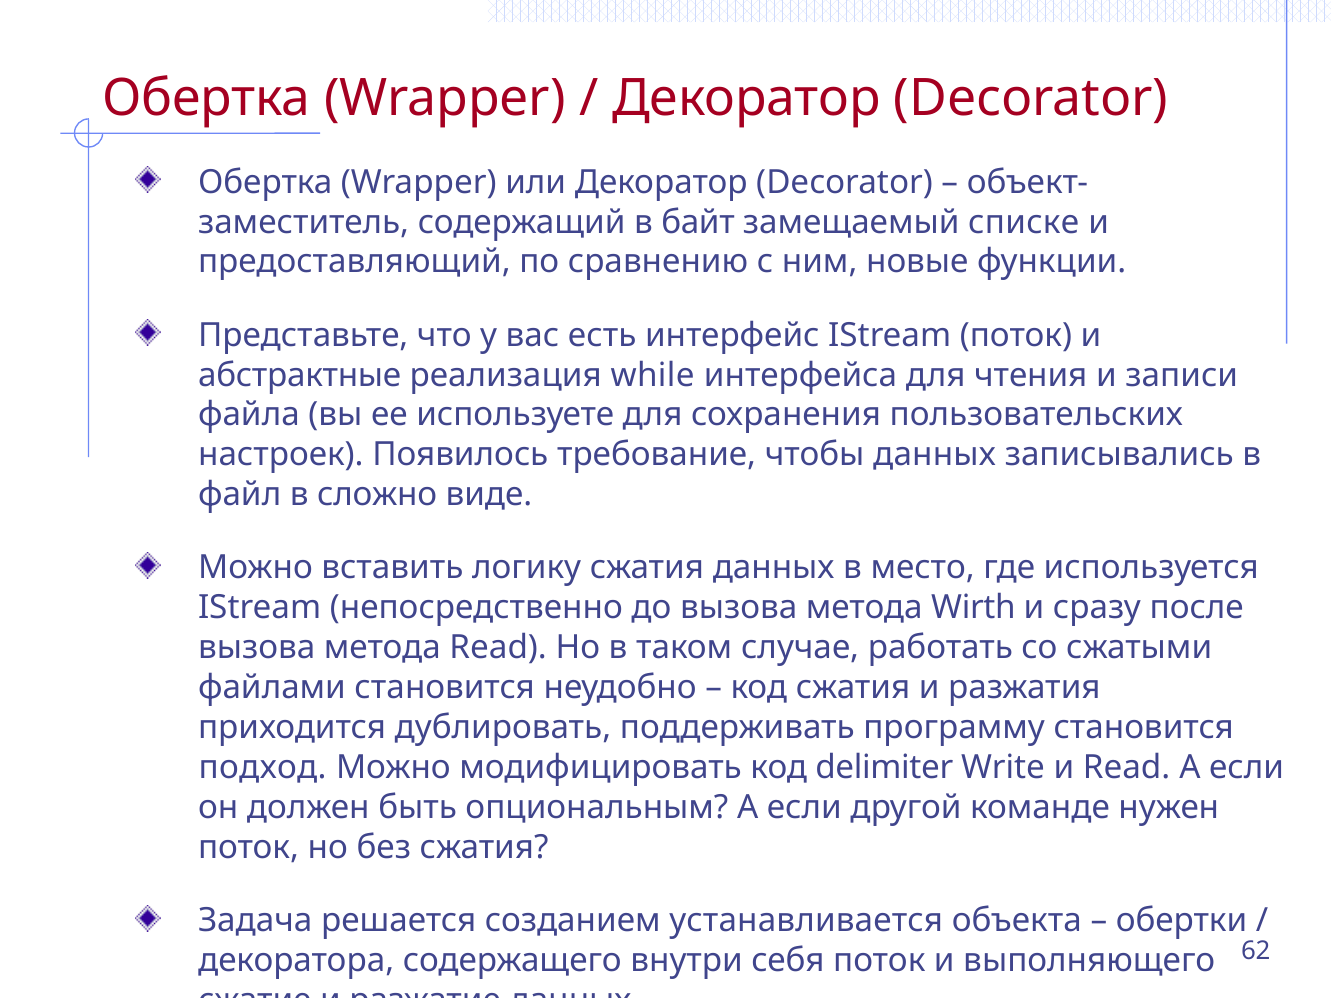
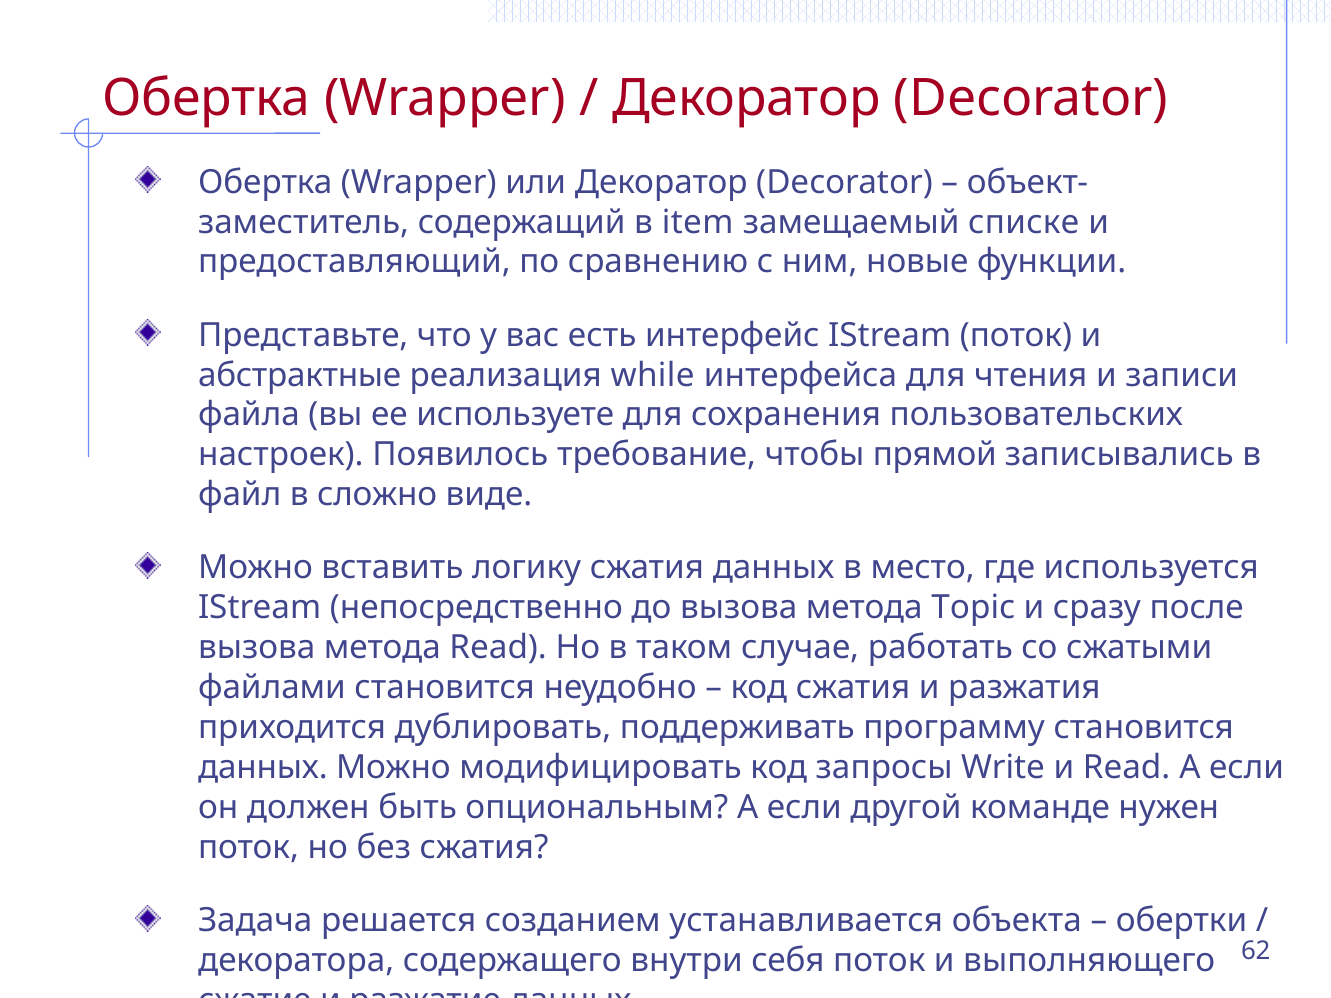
байт: байт -> item (698, 222)
чтобы данных: данных -> прямой (935, 455)
Wirth: Wirth -> Topic (973, 608)
подход: подход -> данных (263, 768)
delimiter: delimiter -> запросы (884, 768)
